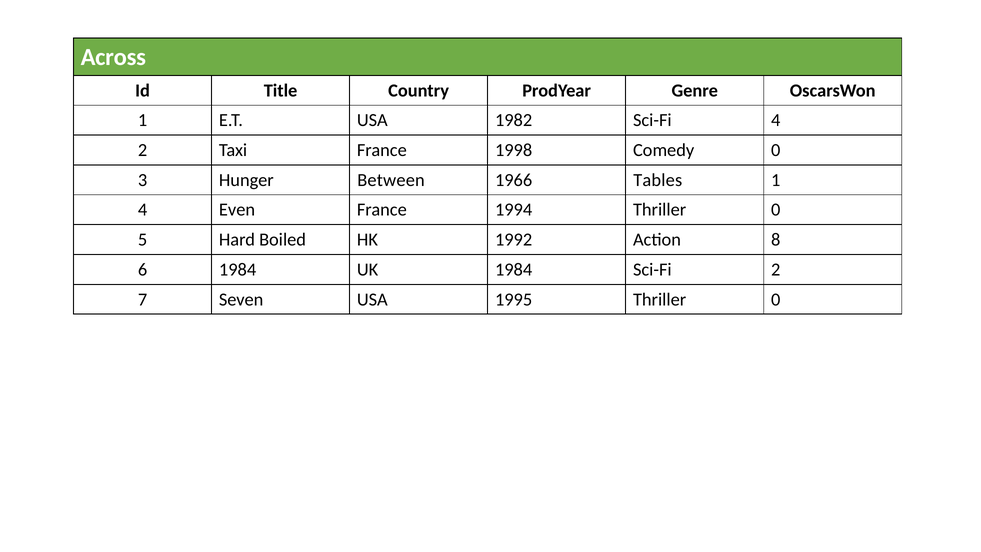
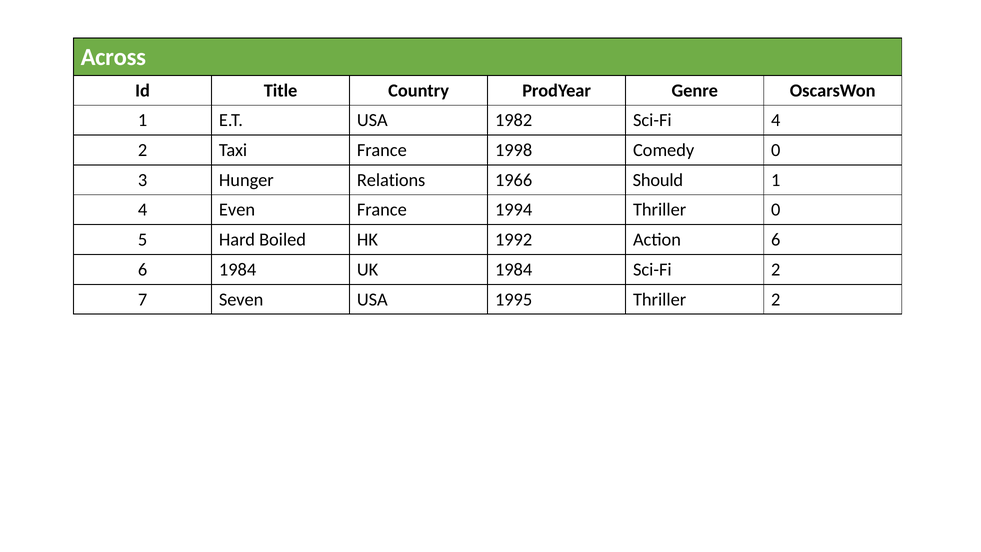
Between: Between -> Relations (391, 180)
Tables: Tables -> Should (658, 180)
Action 8: 8 -> 6 (776, 240)
1995 Thriller 0: 0 -> 2 (776, 299)
